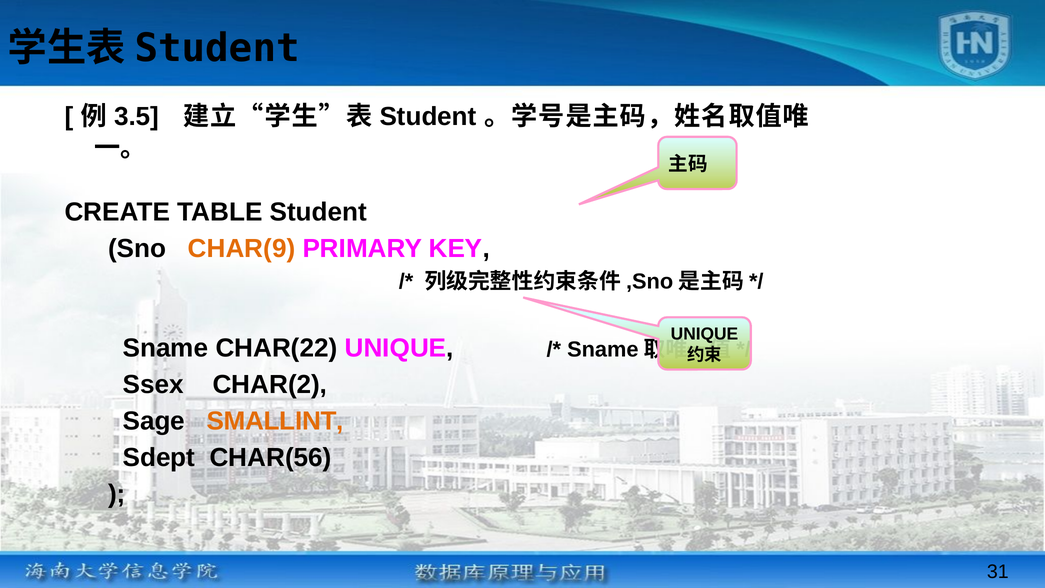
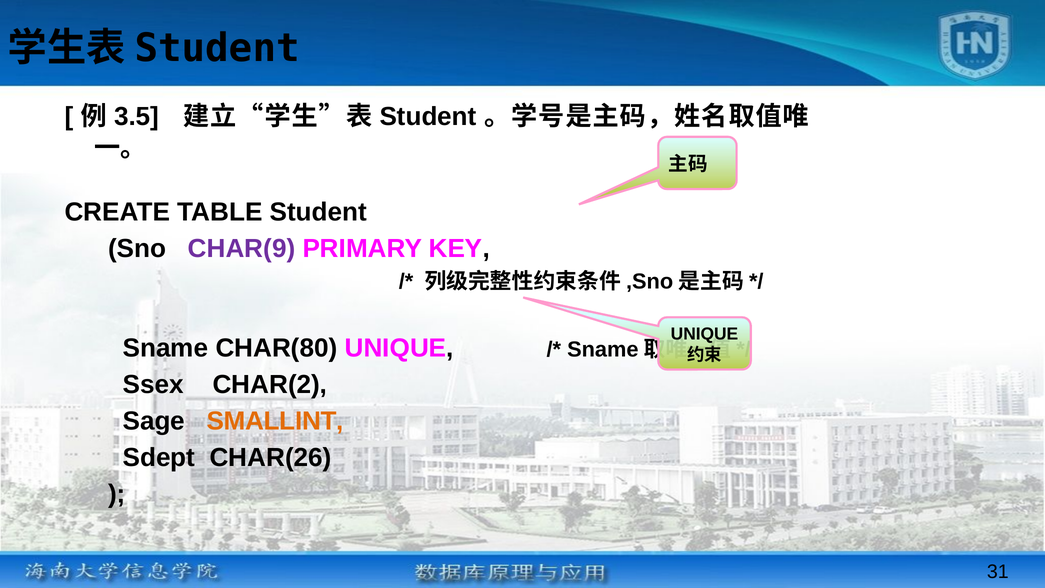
CHAR(9 colour: orange -> purple (242, 248)
CHAR(22: CHAR(22 -> CHAR(80 (276, 348)
CHAR(56: CHAR(56 -> CHAR(26 (271, 457)
